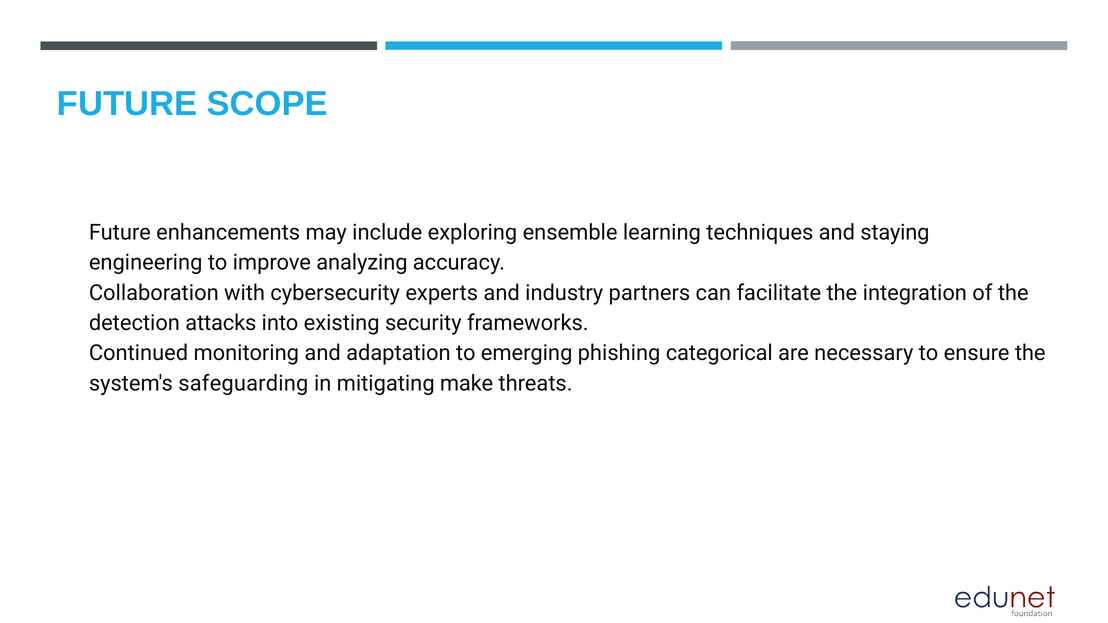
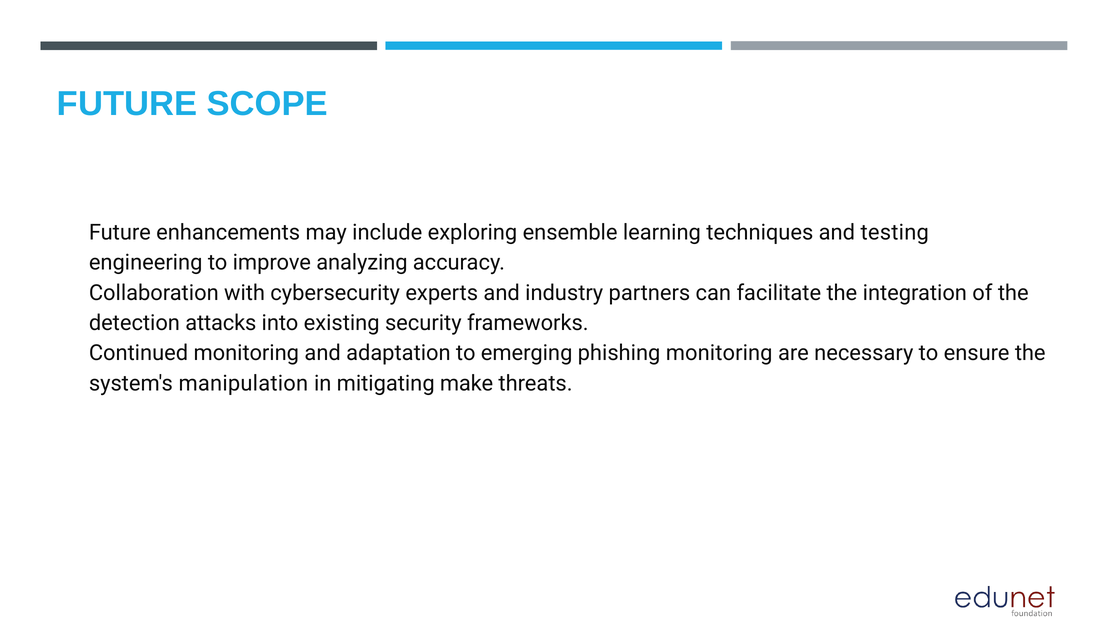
staying: staying -> testing (895, 233)
phishing categorical: categorical -> monitoring (719, 353)
safeguarding: safeguarding -> manipulation (243, 384)
